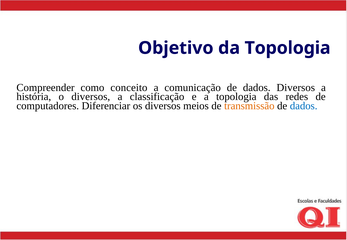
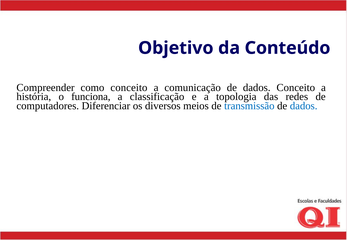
da Topologia: Topologia -> Conteúdo (288, 48)
dados Diversos: Diversos -> Conceito (296, 88)
o diversos: diversos -> funciona (91, 97)
transmissão colour: orange -> blue (249, 106)
